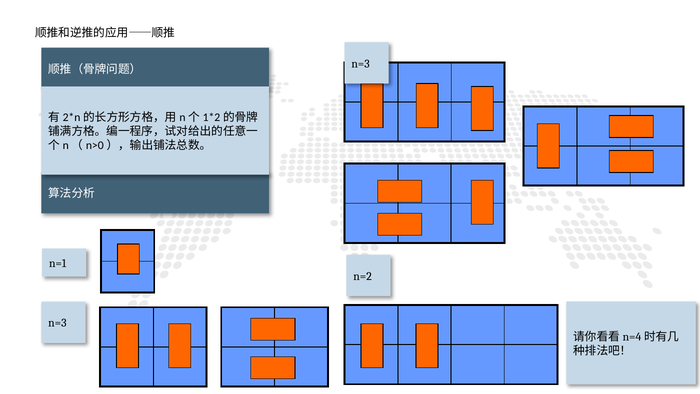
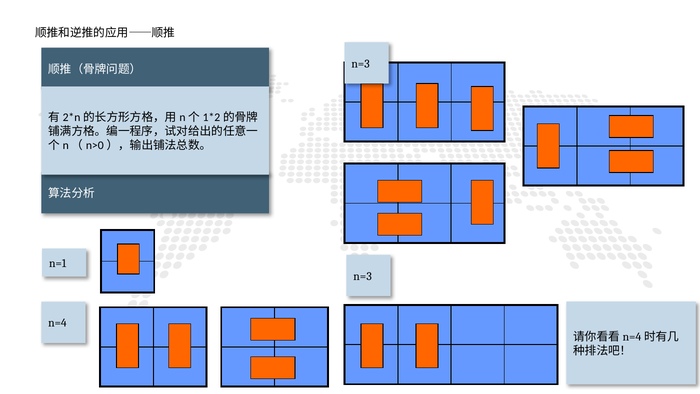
n=2: n=2 -> n=3 (363, 276)
n=3: n=3 -> n=4 (57, 323)
